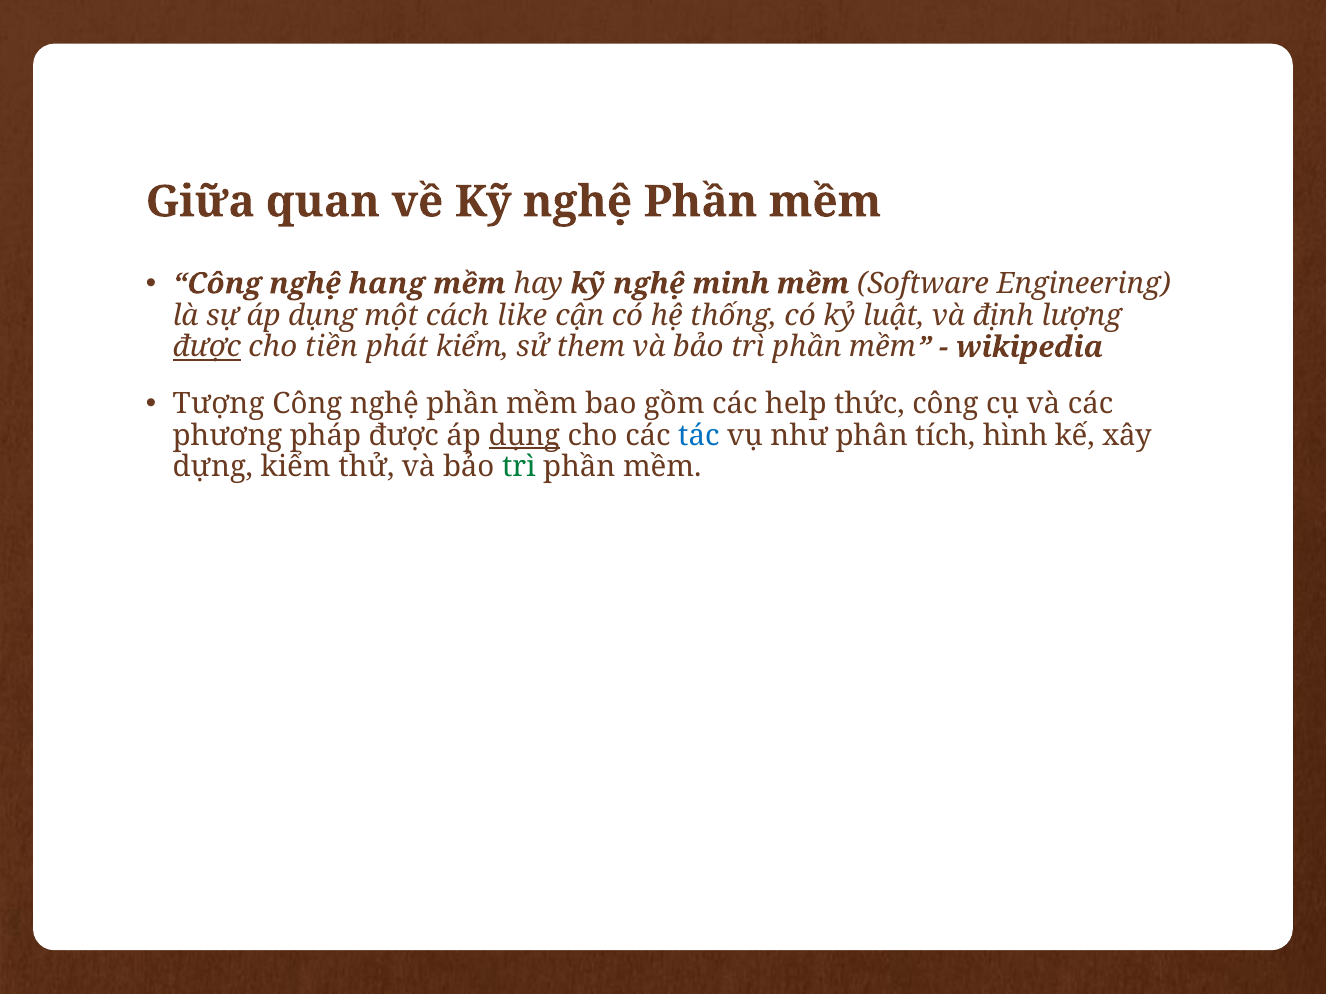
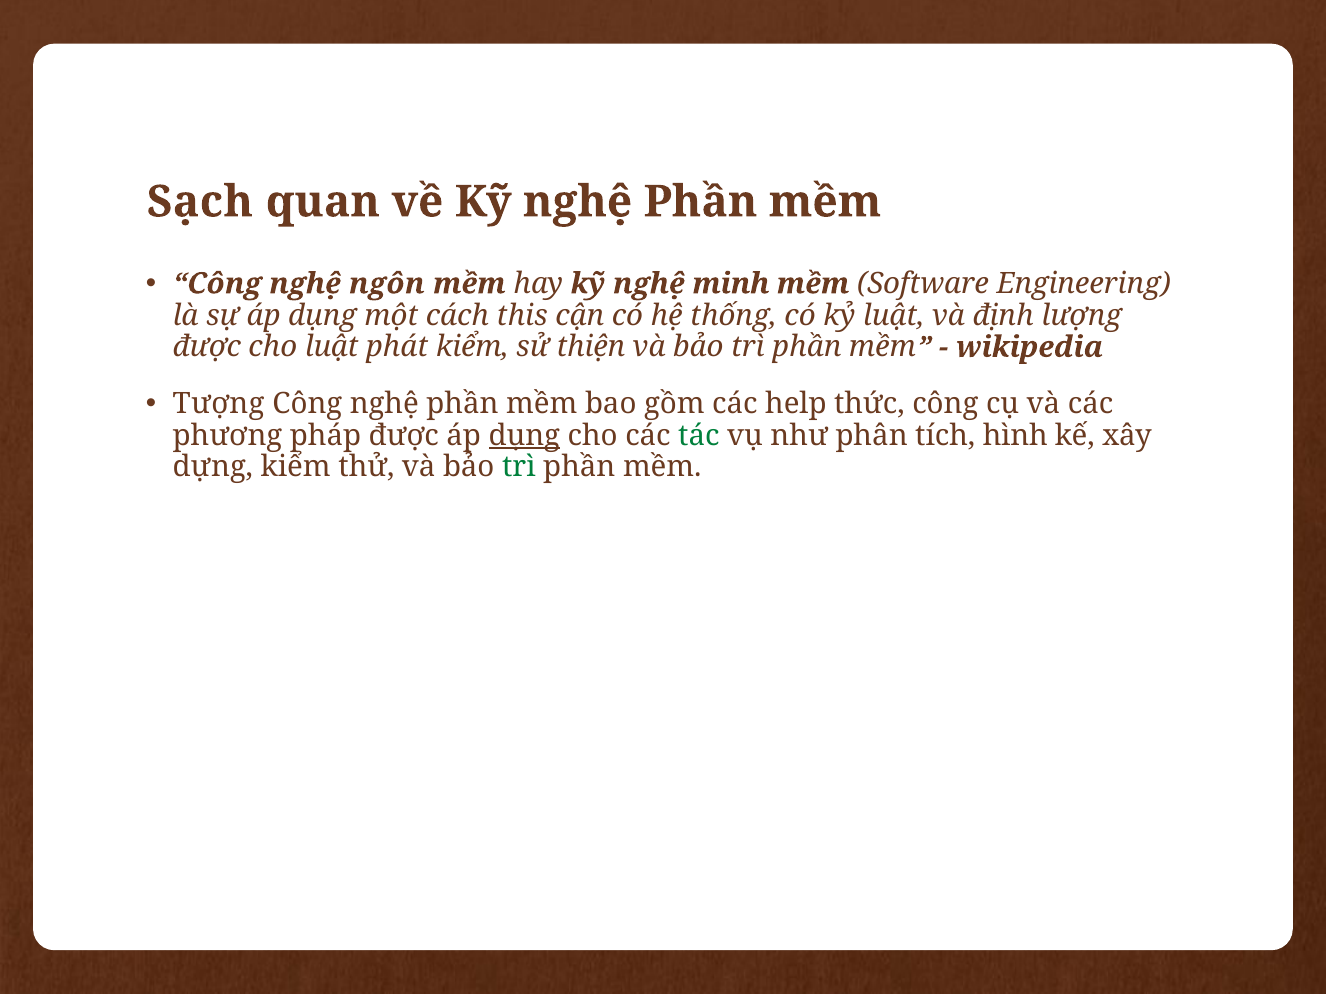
Giữa: Giữa -> Sạch (200, 202)
hang: hang -> ngôn (387, 284)
like: like -> this (522, 316)
được underline: present -> none (207, 347)
cho tiền: tiền -> luật (332, 347)
them: them -> thiện (591, 347)
tác colour: blue -> green (699, 436)
